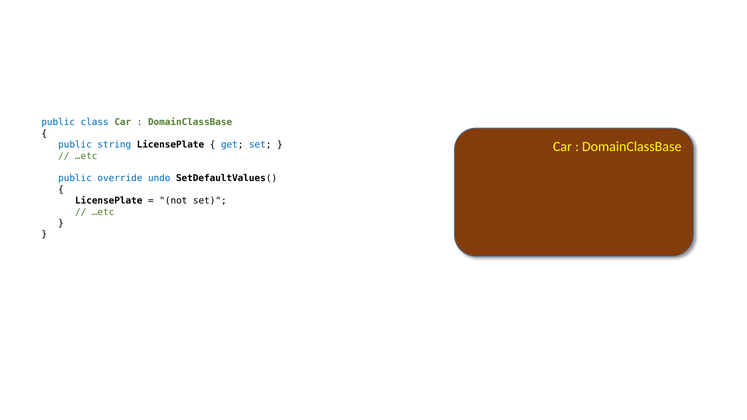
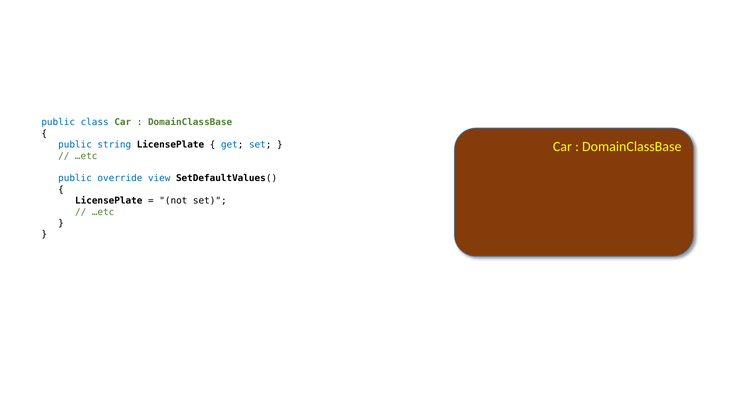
undo: undo -> view (159, 178)
